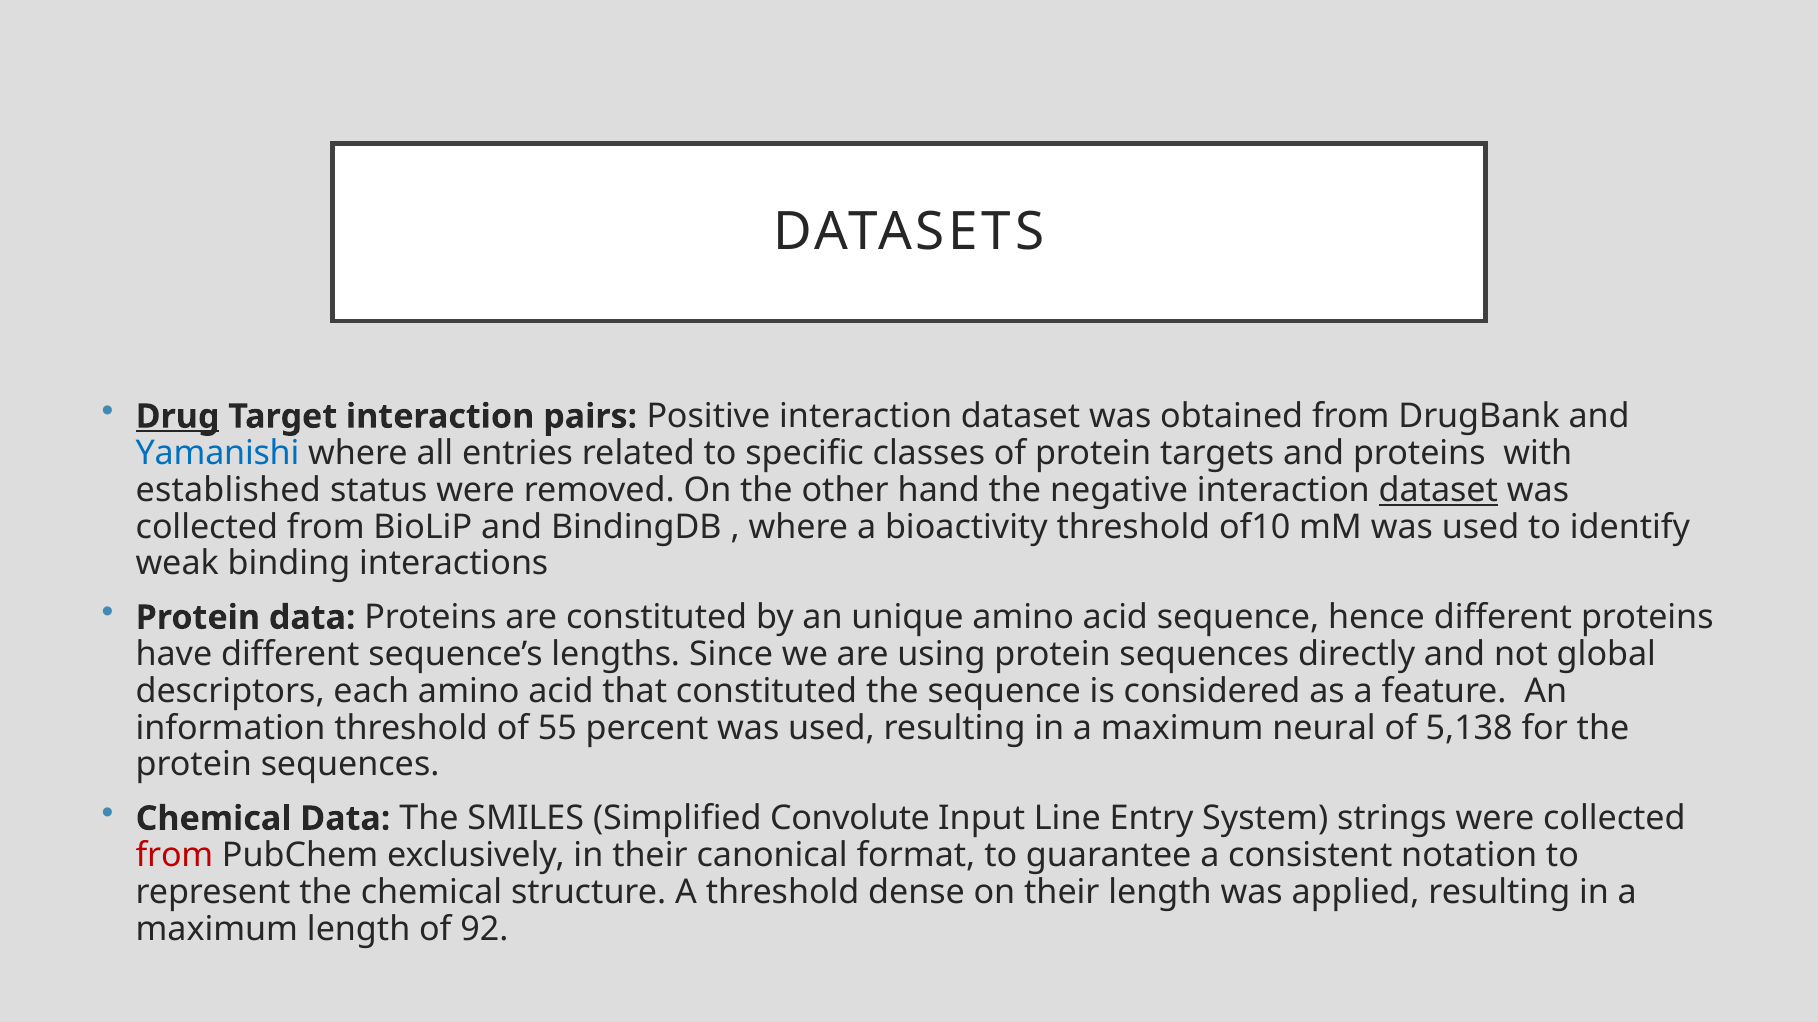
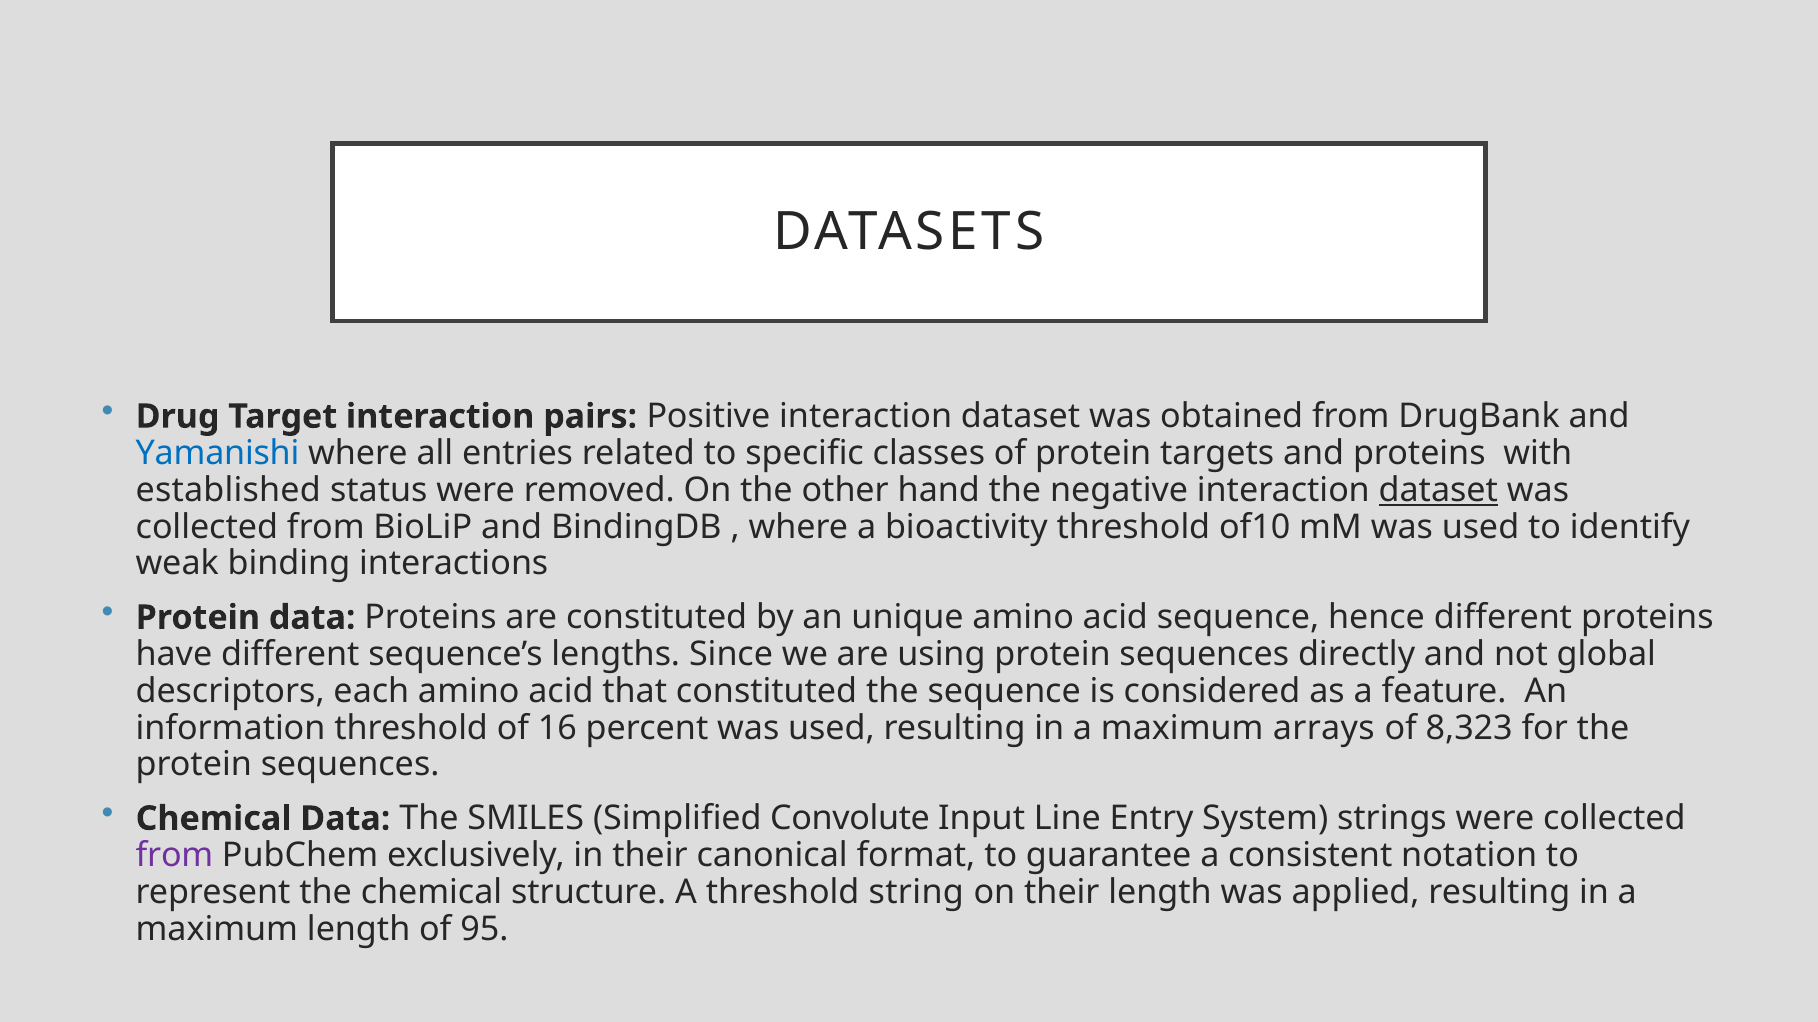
Drug underline: present -> none (178, 417)
55: 55 -> 16 (557, 728)
neural: neural -> arrays (1324, 728)
5,138: 5,138 -> 8,323 (1469, 728)
from colour: red -> purple (175, 856)
dense: dense -> string (916, 893)
92: 92 -> 95 (484, 930)
